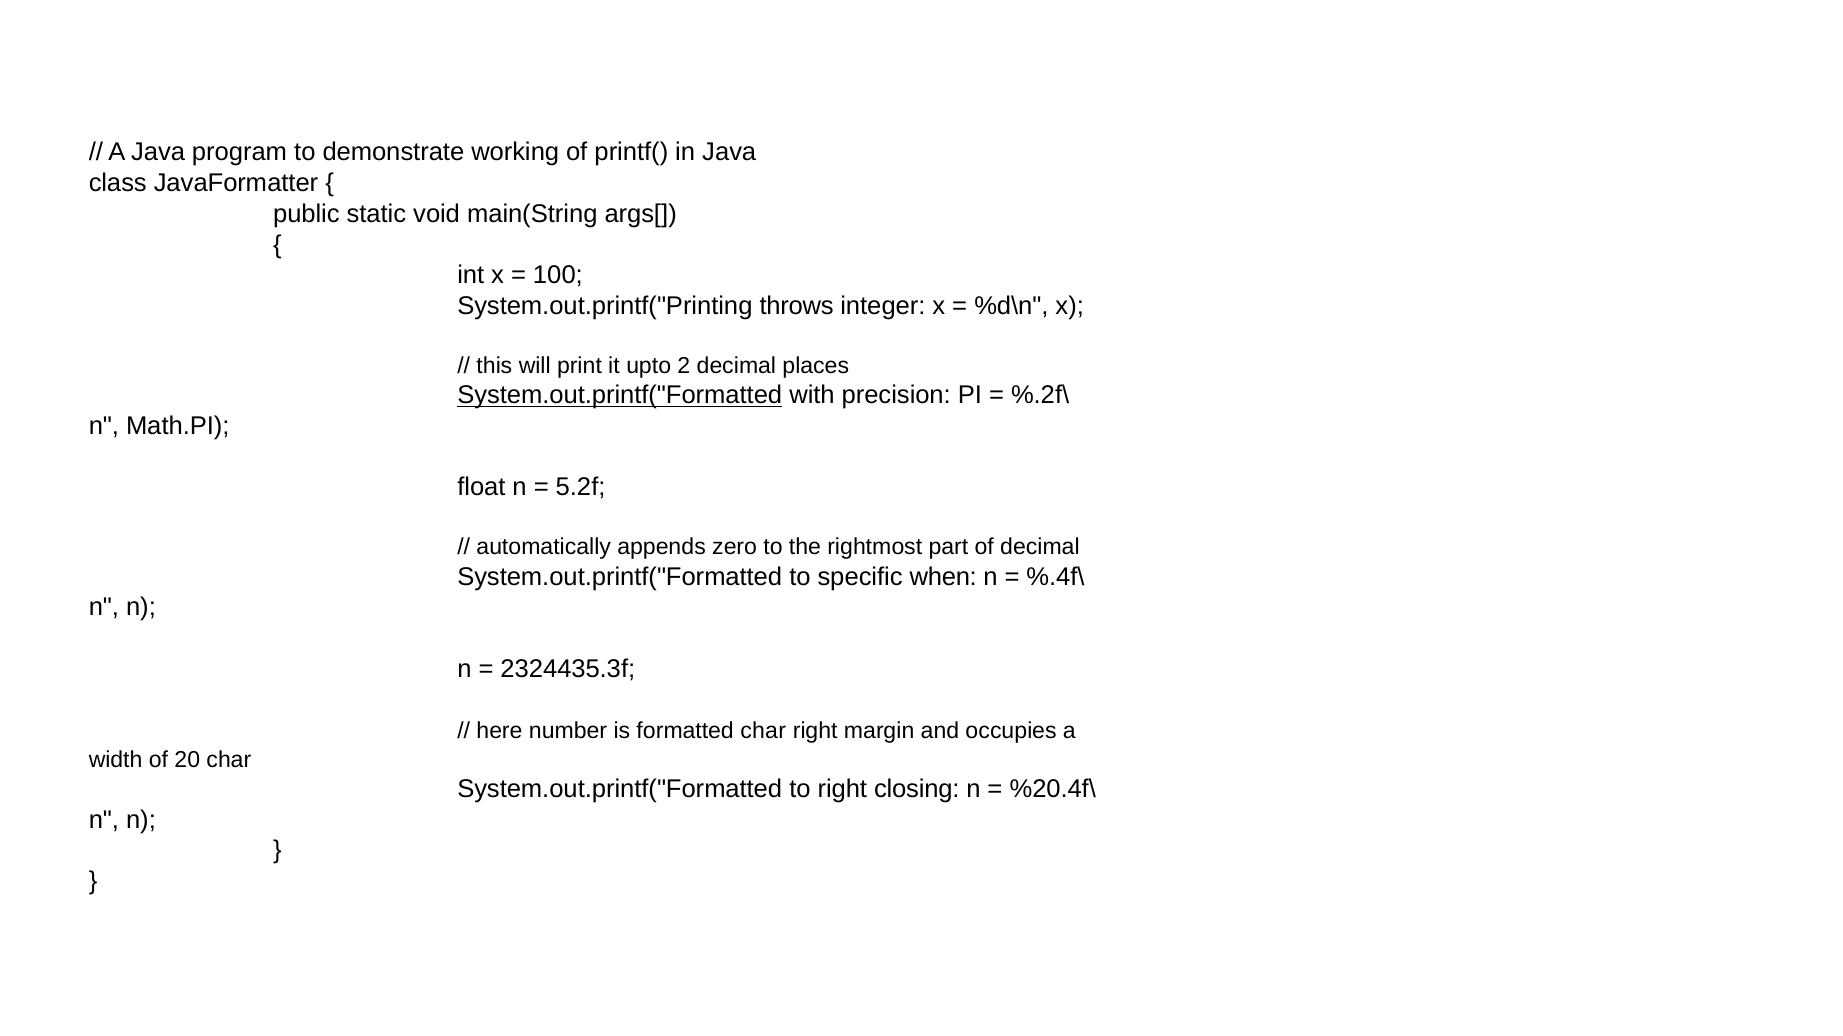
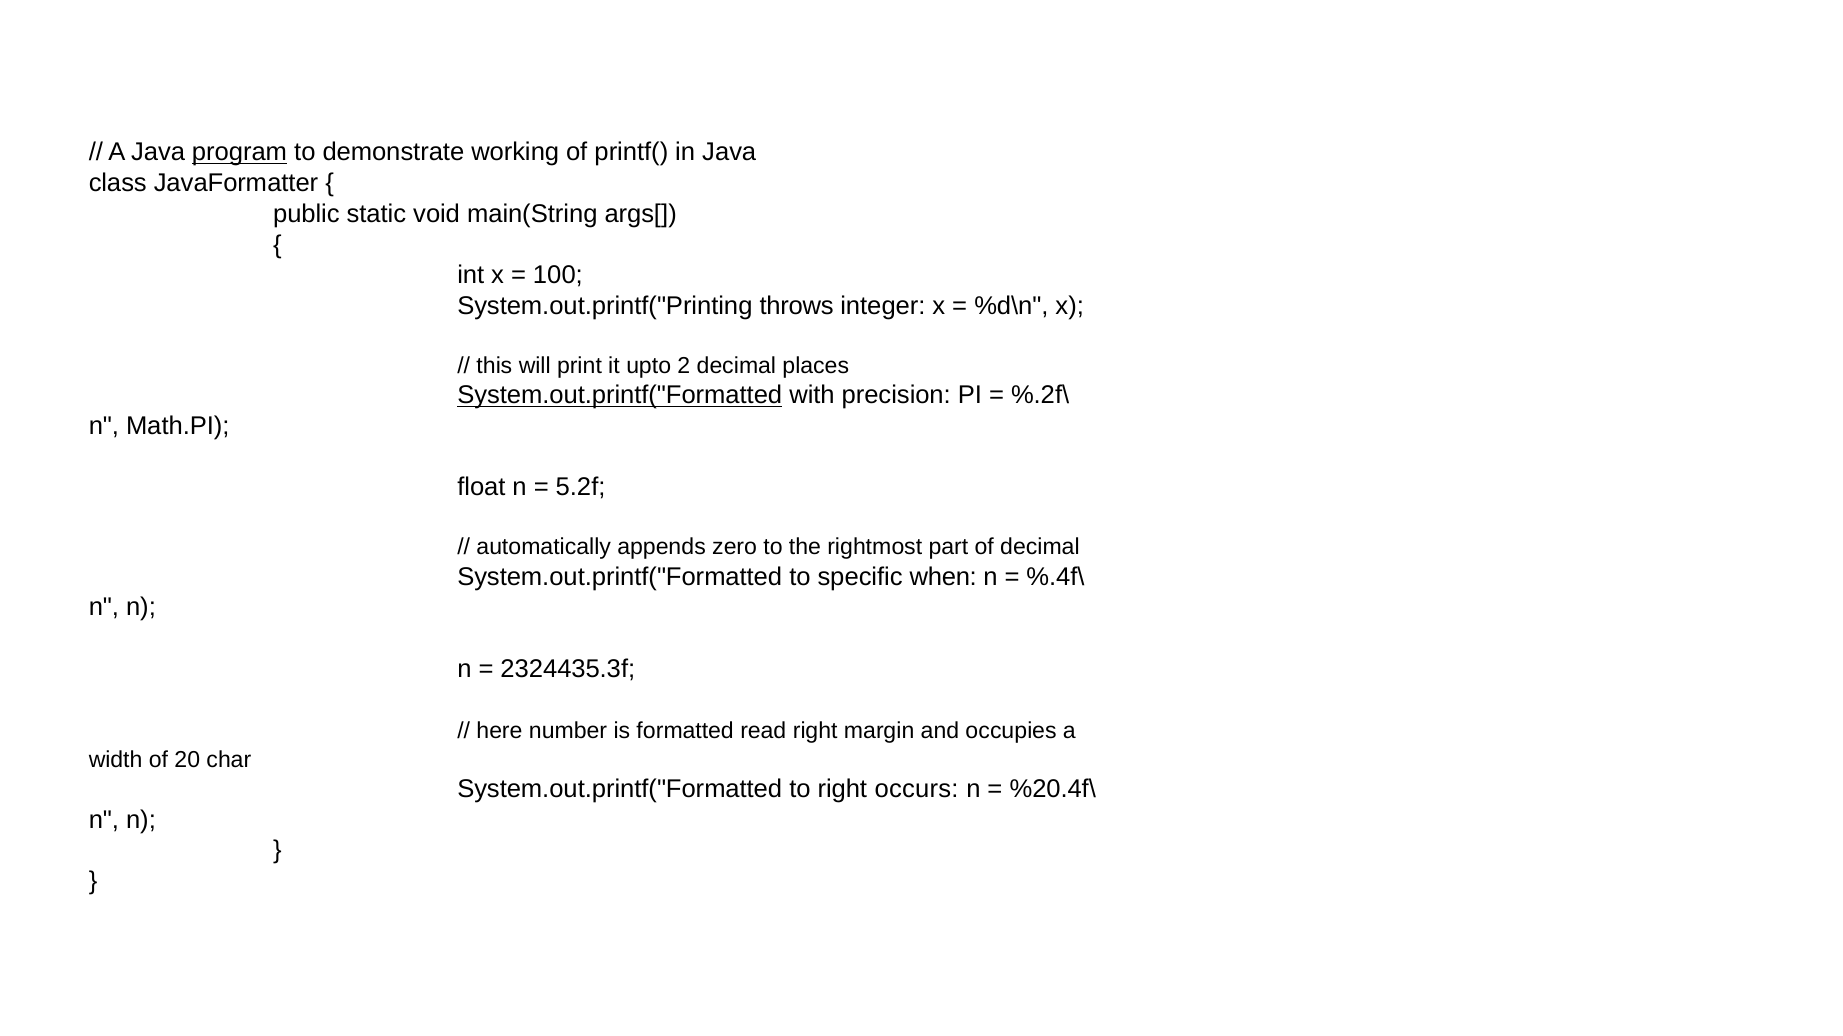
program underline: none -> present (240, 152)
formatted char: char -> read (763, 732)
closing: closing -> occurs (917, 789)
